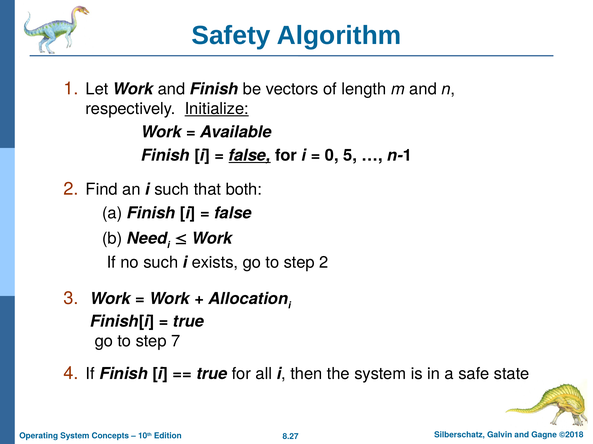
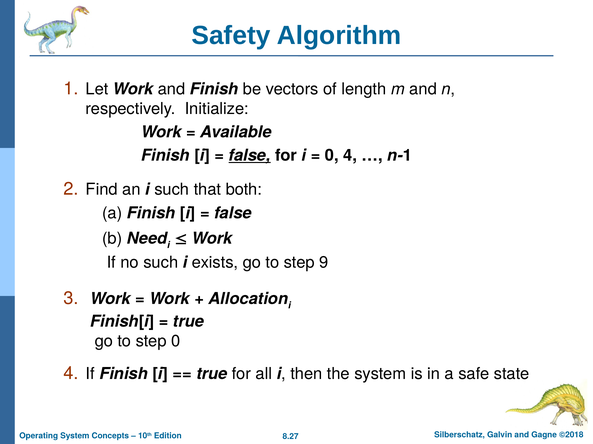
Initialize underline: present -> none (217, 109)
5: 5 -> 4 (350, 156)
step 2: 2 -> 9 (324, 263)
step 7: 7 -> 0 (176, 342)
